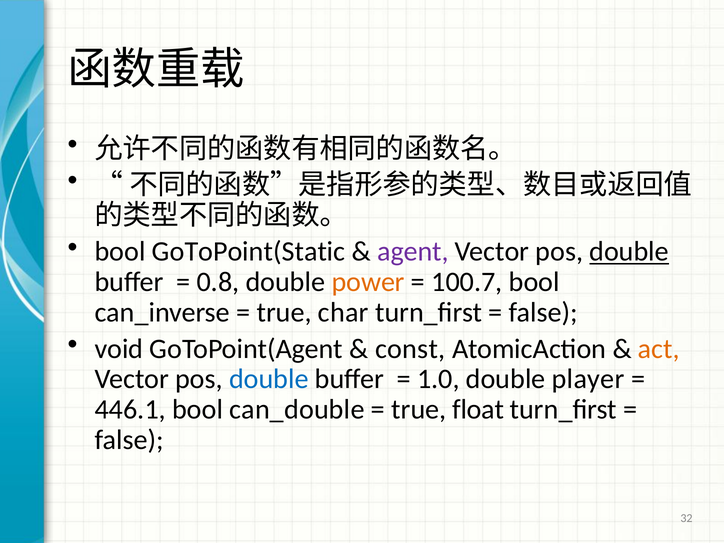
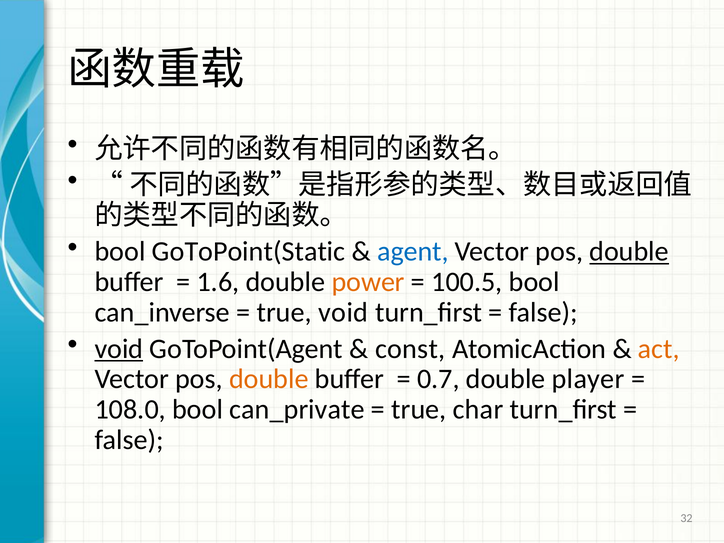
agent colour: purple -> blue (413, 252)
0.8: 0.8 -> 1.6 (218, 282)
100.7: 100.7 -> 100.5 (467, 282)
true char: char -> void (343, 313)
void underline: none -> present (119, 349)
double colour: blue -> orange (269, 379)
1.0: 1.0 -> 0.7 (438, 379)
446.1: 446.1 -> 108.0 (130, 410)
can_double: can_double -> can_private (297, 410)
float: float -> char (478, 410)
